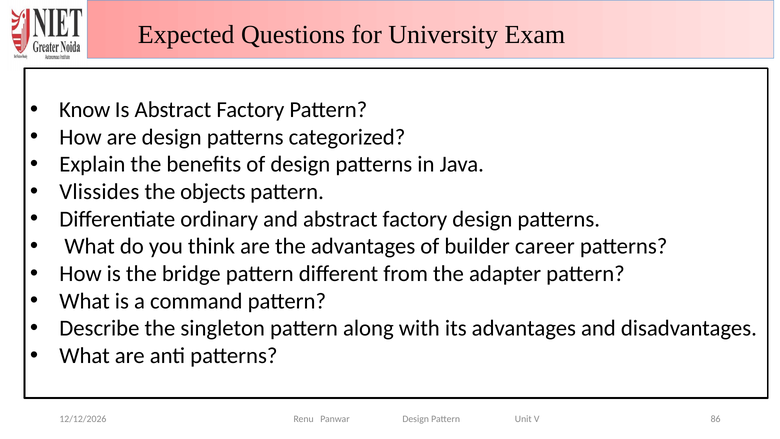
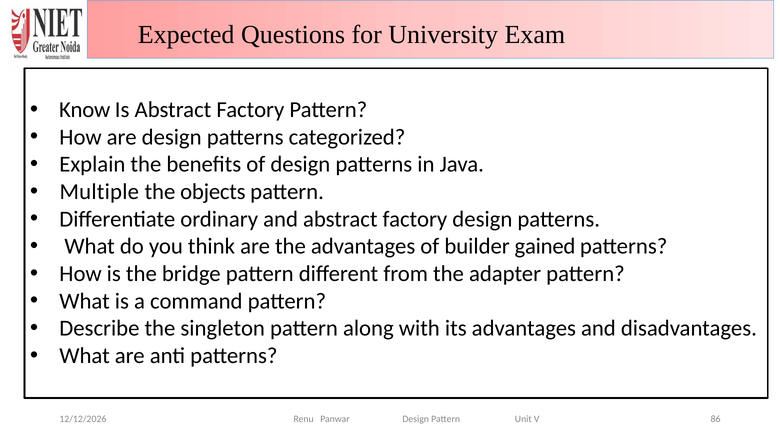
Vlissides: Vlissides -> Multiple (99, 192)
career: career -> gained (545, 246)
